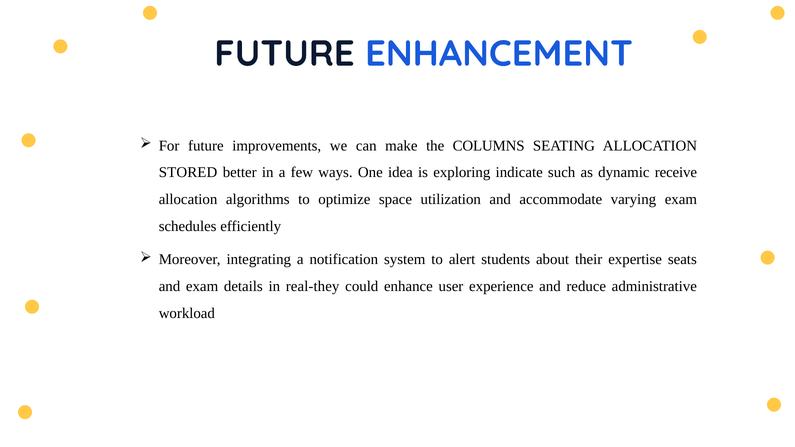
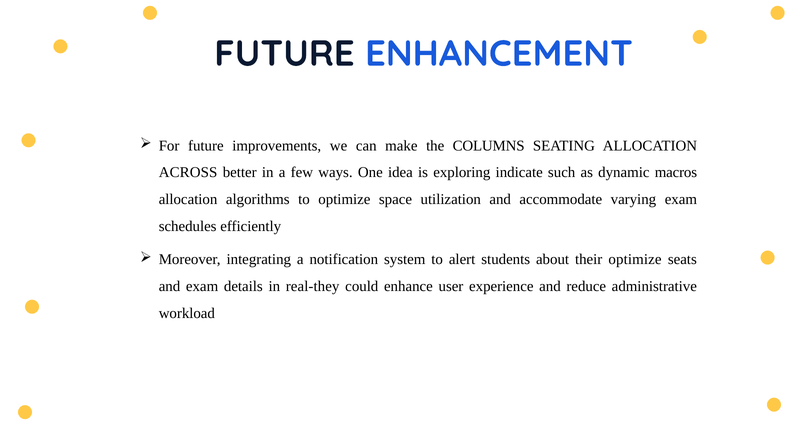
STORED: STORED -> ACROSS (188, 173)
receive: receive -> macros (676, 173)
their expertise: expertise -> optimize (635, 260)
